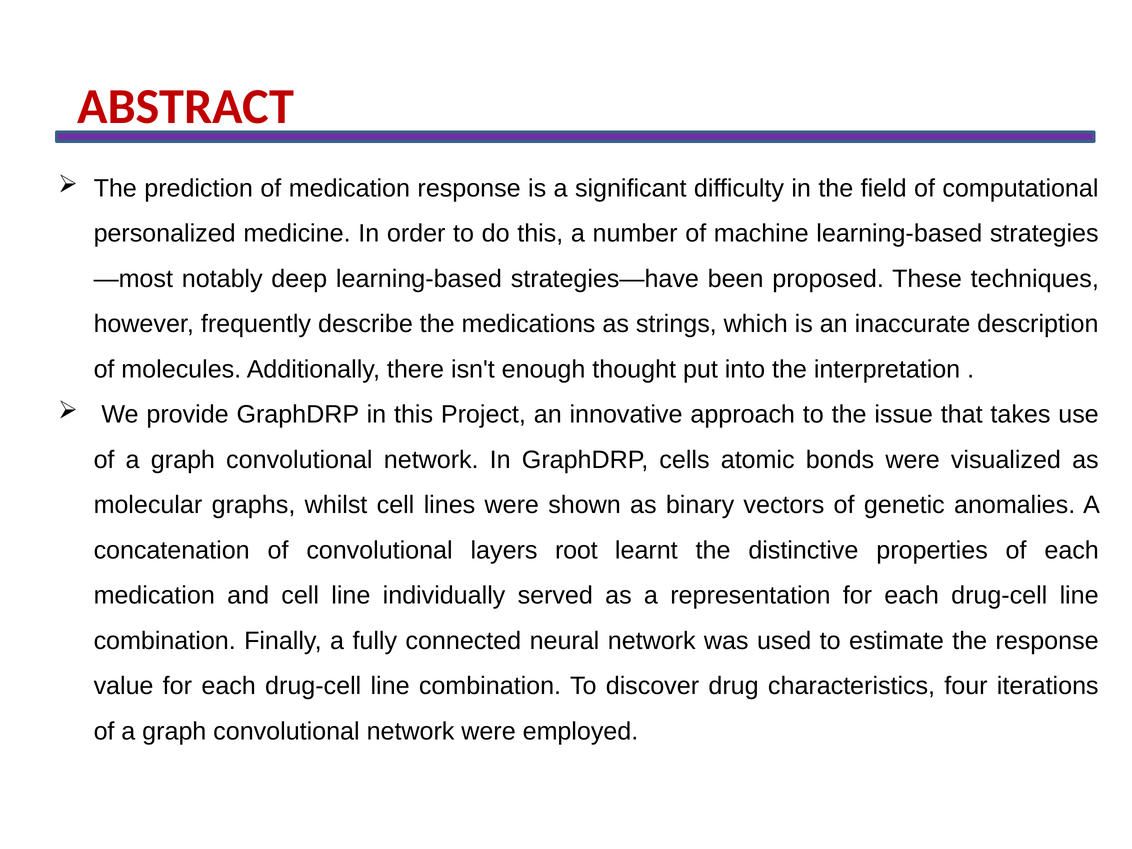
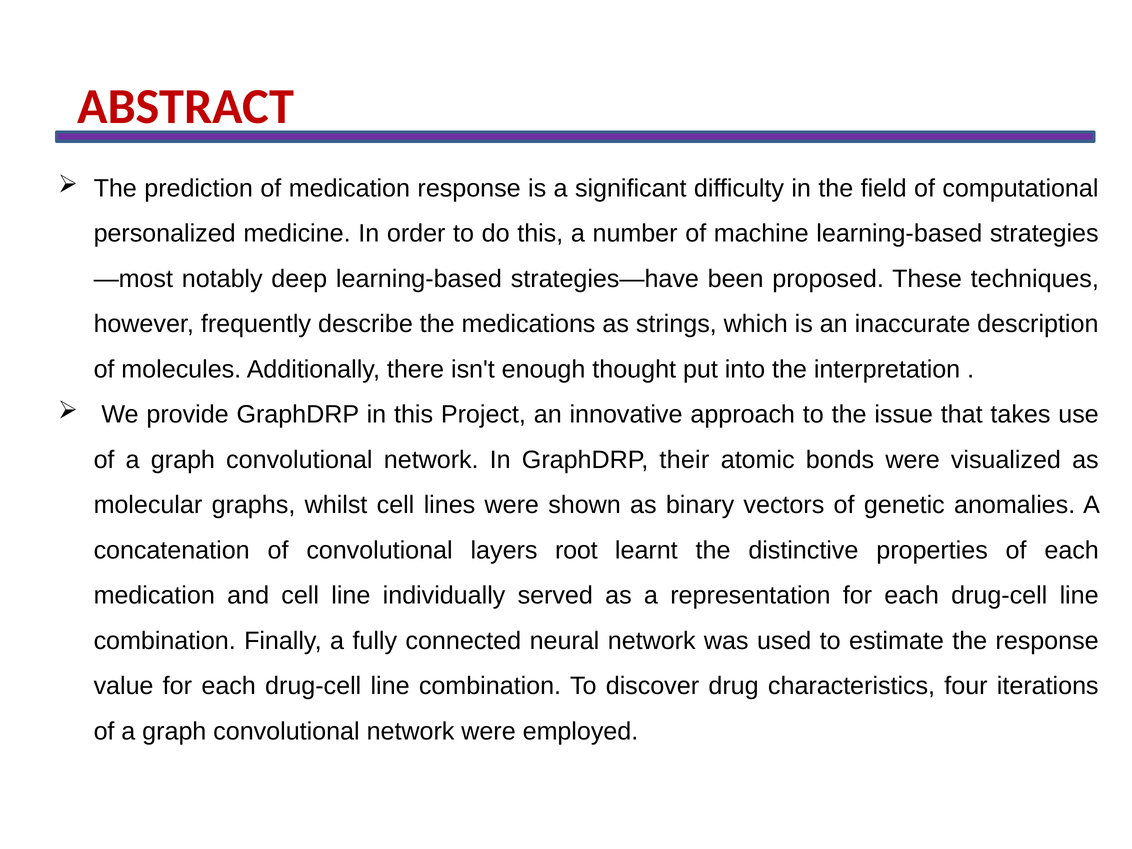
cells: cells -> their (684, 460)
